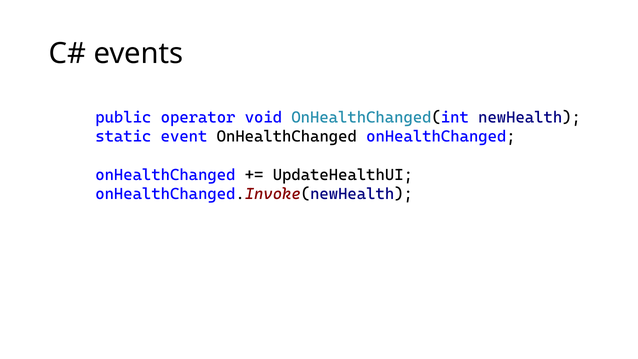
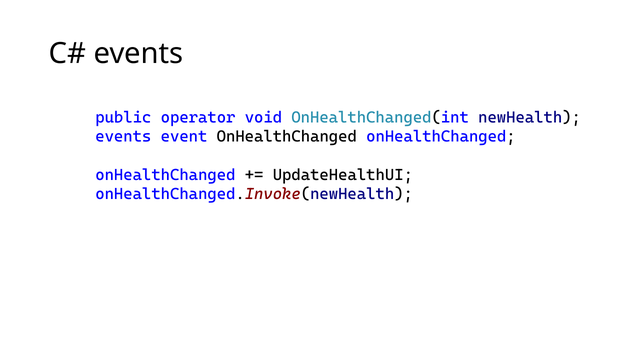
static: static -> events (123, 137)
